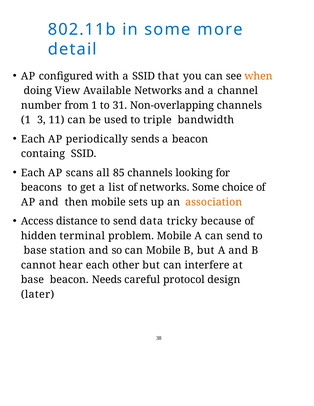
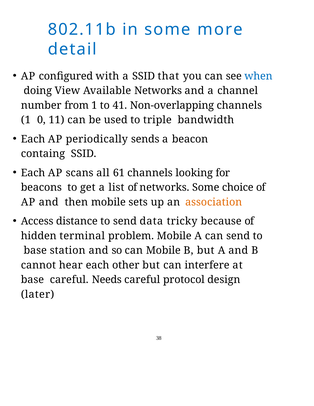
when colour: orange -> blue (258, 76)
31: 31 -> 41 (120, 105)
3: 3 -> 0 (41, 120)
85: 85 -> 61 (119, 173)
base beacon: beacon -> careful (69, 280)
